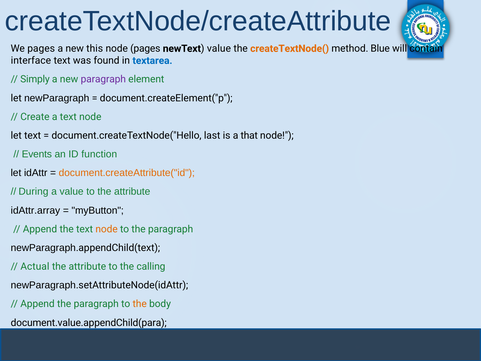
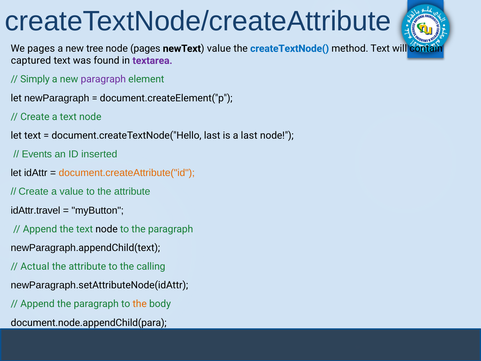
this: this -> tree (95, 49)
createTextNode( colour: orange -> blue (290, 49)
method Blue: Blue -> Text (380, 49)
interface: interface -> captured (31, 61)
textarea colour: blue -> purple (152, 61)
a that: that -> last (249, 135)
function: function -> inserted (99, 154)
During: During -> Create (34, 192)
idAttr.array: idAttr.array -> idAttr.travel (36, 210)
node colour: orange -> black (107, 229)
document.value.appendChild(para: document.value.appendChild(para -> document.node.appendChild(para (89, 322)
